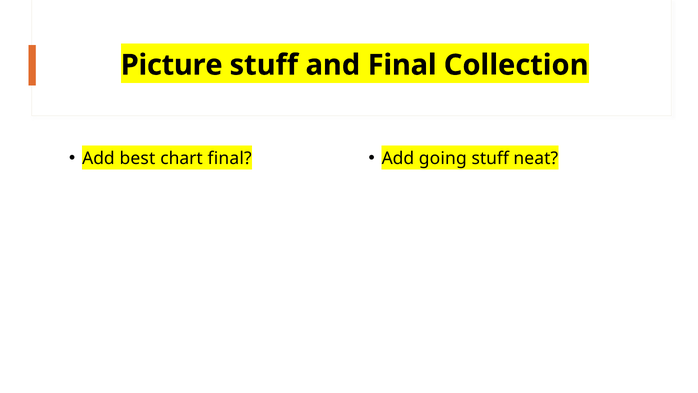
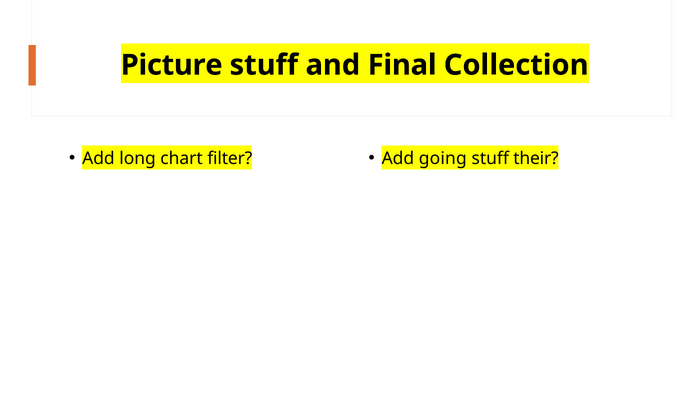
best: best -> long (138, 158)
chart final: final -> filter (230, 158)
neat: neat -> their (536, 158)
